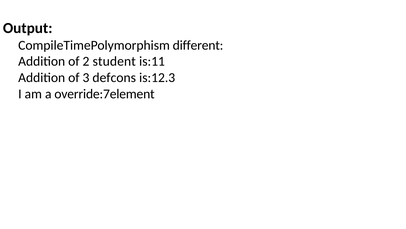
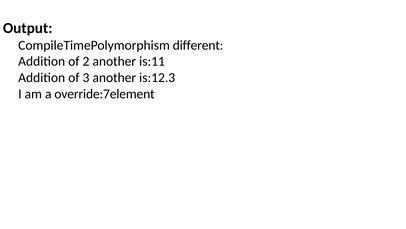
2 student: student -> another (114, 61)
3 defcons: defcons -> another (114, 78)
